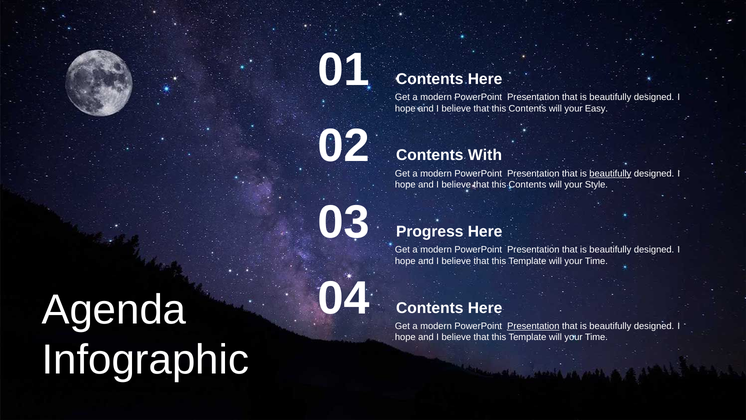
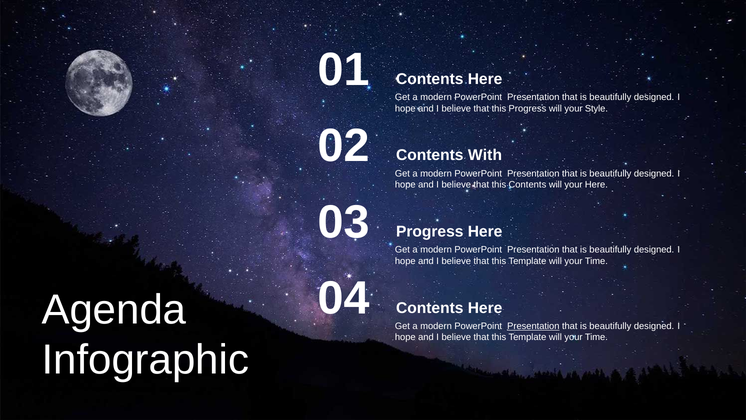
Contents: Contents -> Progress (527, 108)
Easy: Easy -> Style (596, 108)
beautifully underline: present -> none (610, 173)
your Style: Style -> Here (596, 185)
